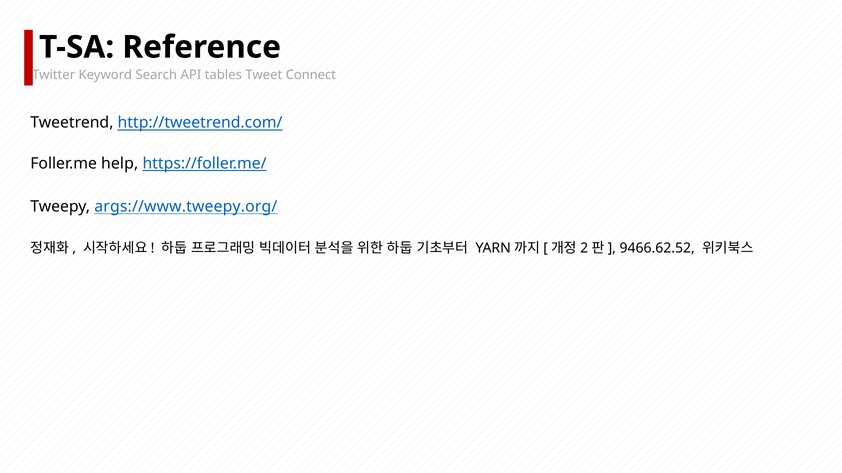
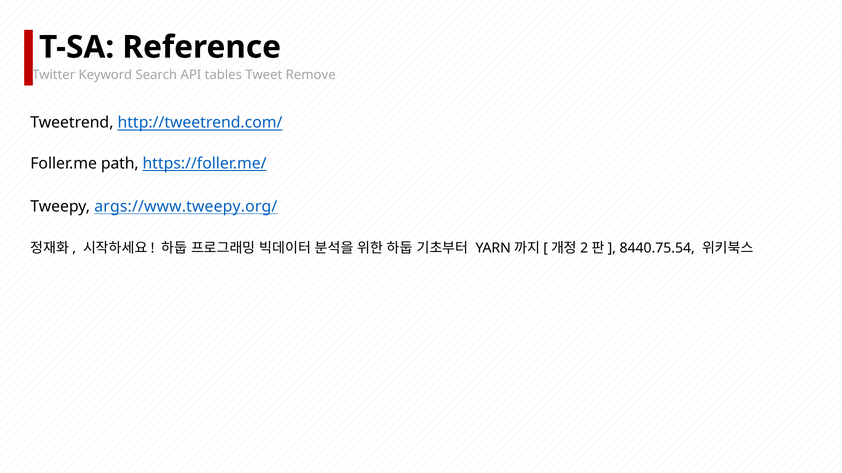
Connect: Connect -> Remove (311, 75)
help: help -> path (120, 164)
9466.62.52: 9466.62.52 -> 8440.75.54 (657, 249)
